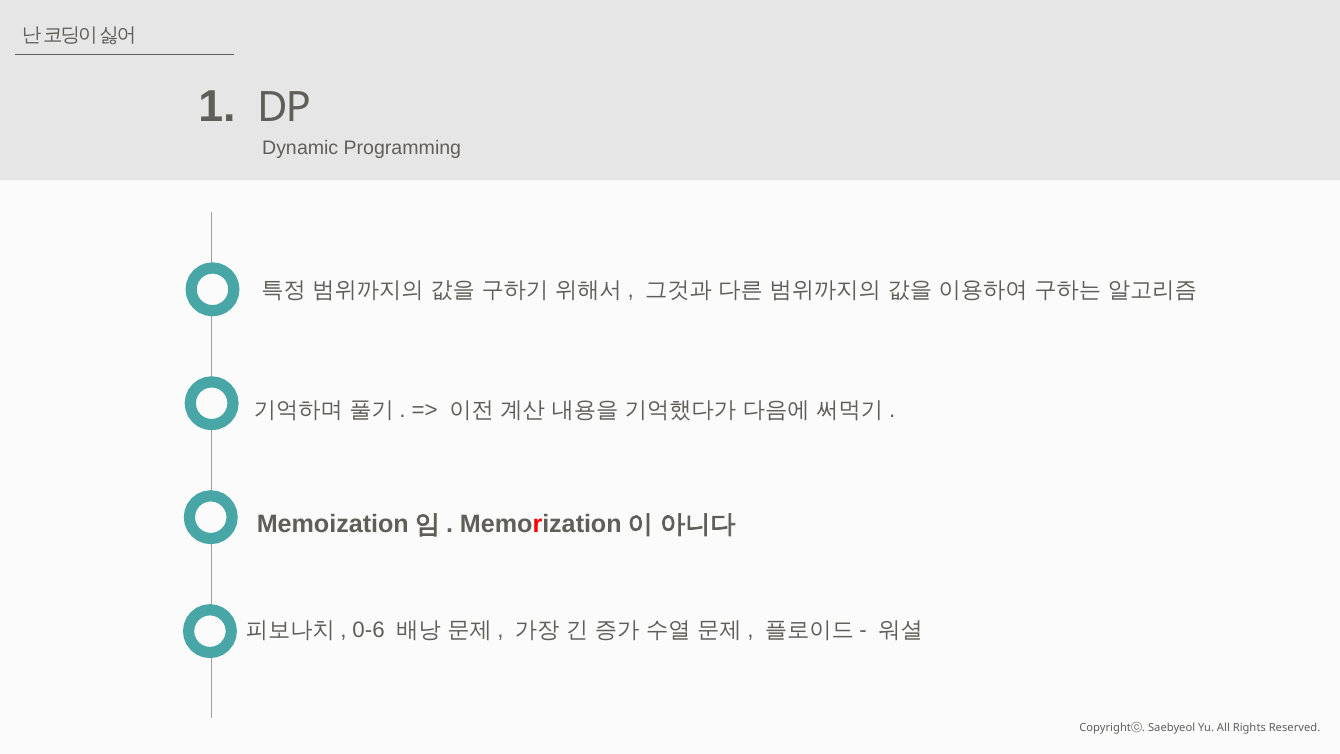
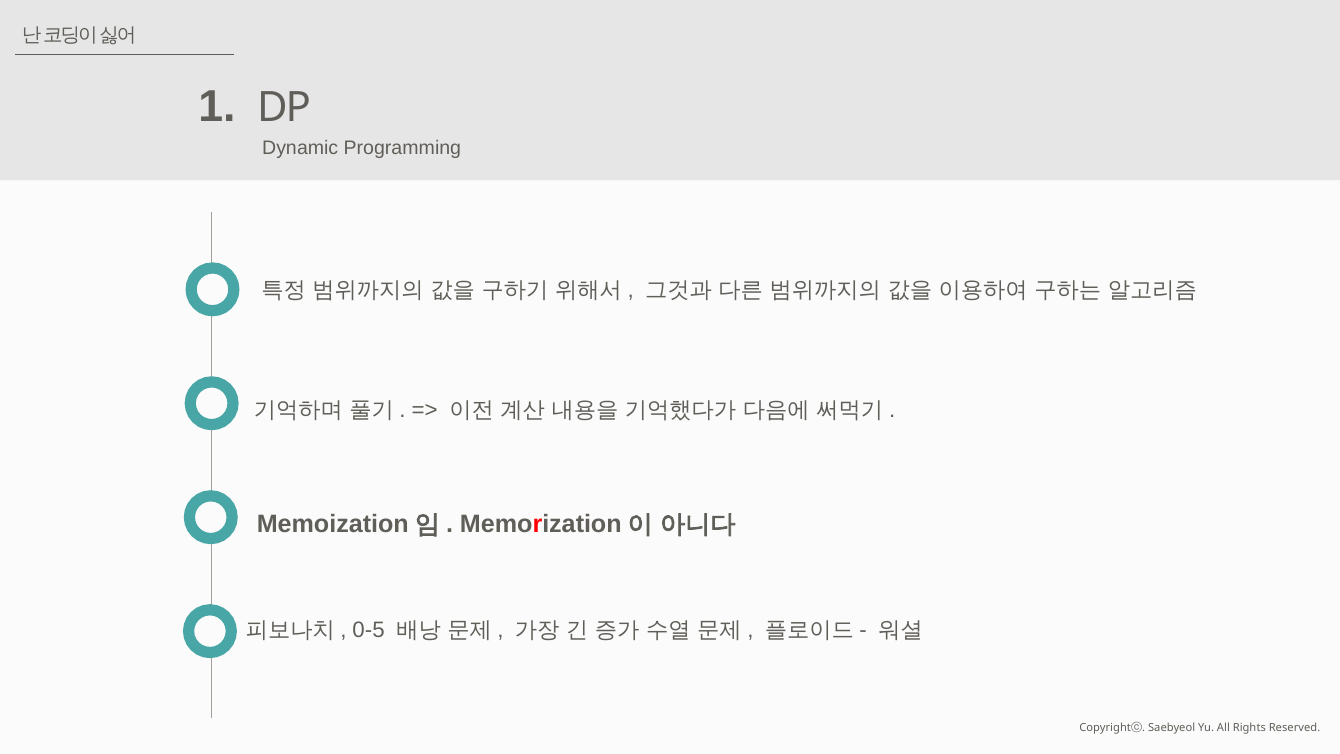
0-6: 0-6 -> 0-5 (369, 629)
